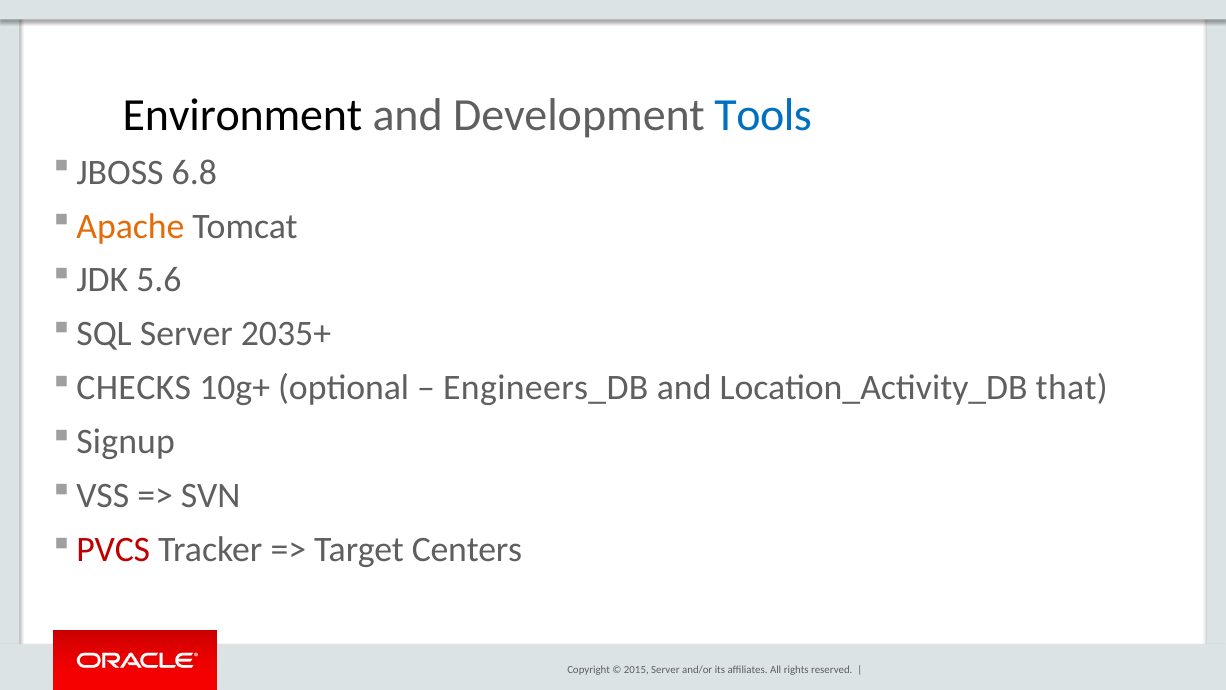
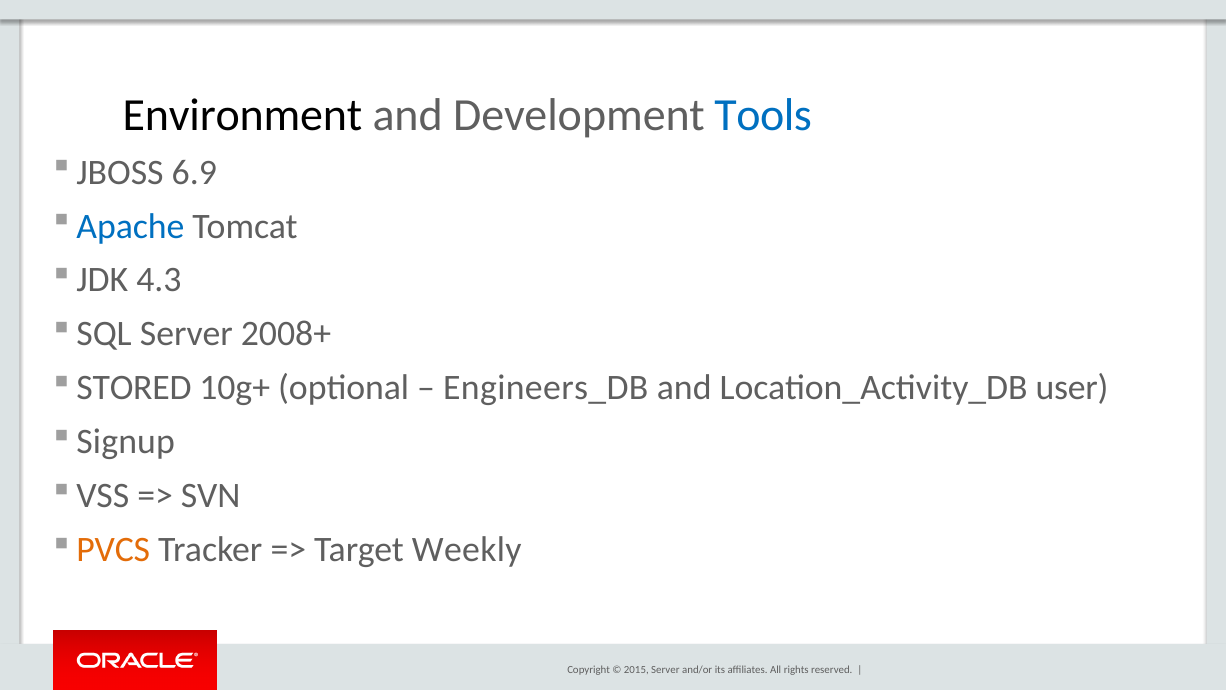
6.8: 6.8 -> 6.9 (194, 172)
Apache colour: orange -> blue (130, 226)
5.6: 5.6 -> 4.3 (159, 280)
2035+: 2035+ -> 2008+ (286, 334)
CHECKS: CHECKS -> STORED (134, 388)
that: that -> user (1072, 388)
PVCS colour: red -> orange (113, 549)
Centers: Centers -> Weekly (467, 549)
